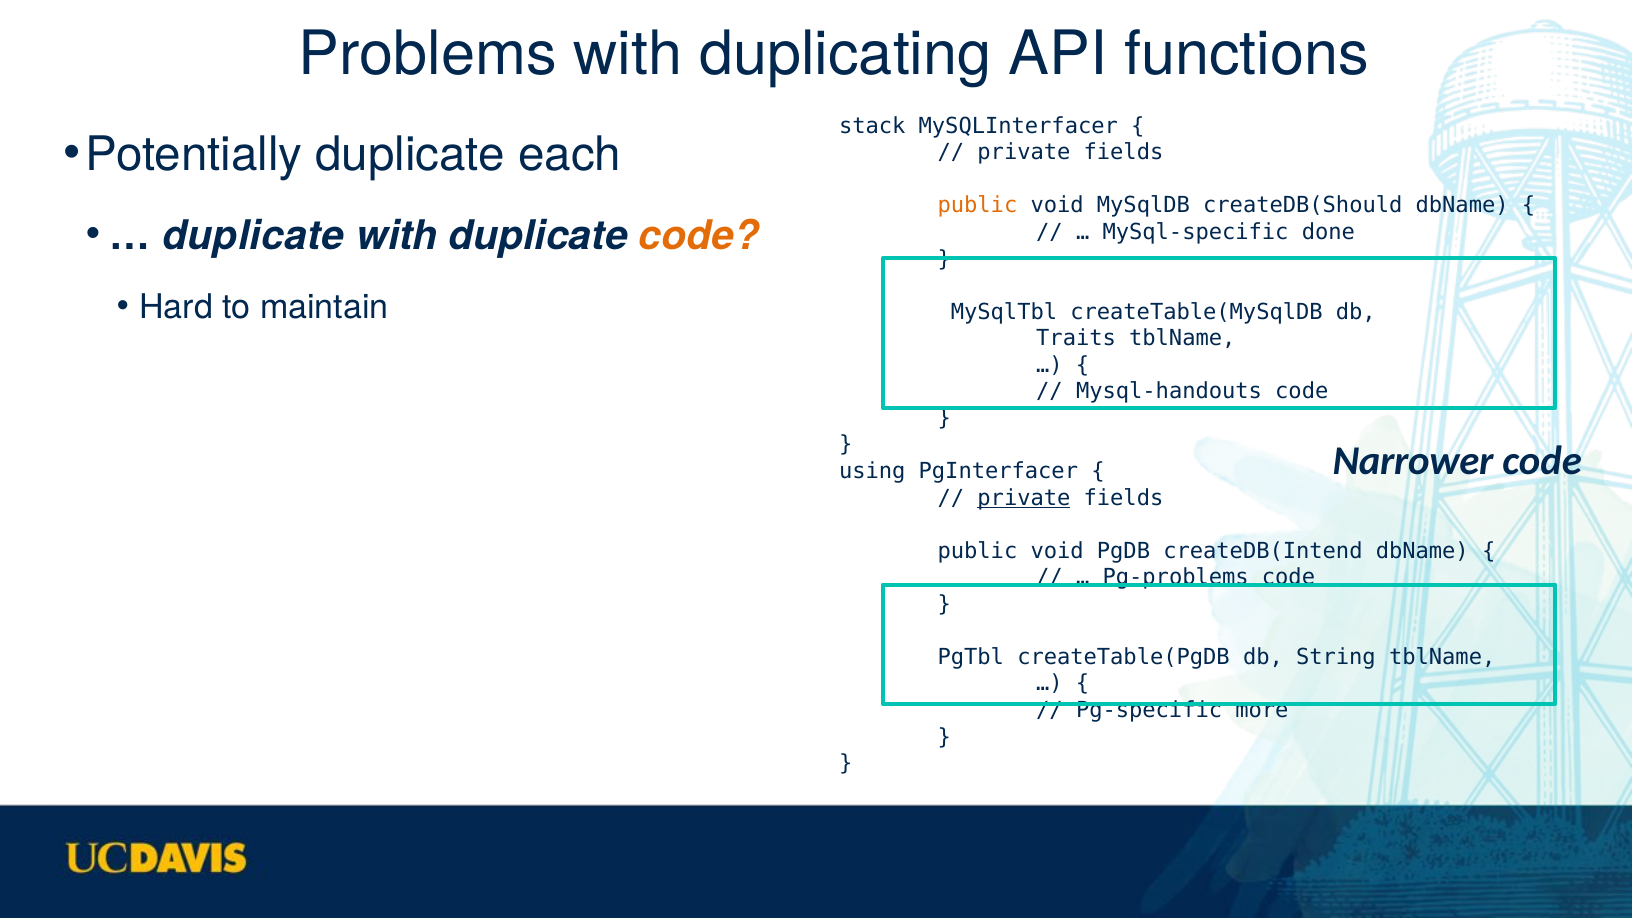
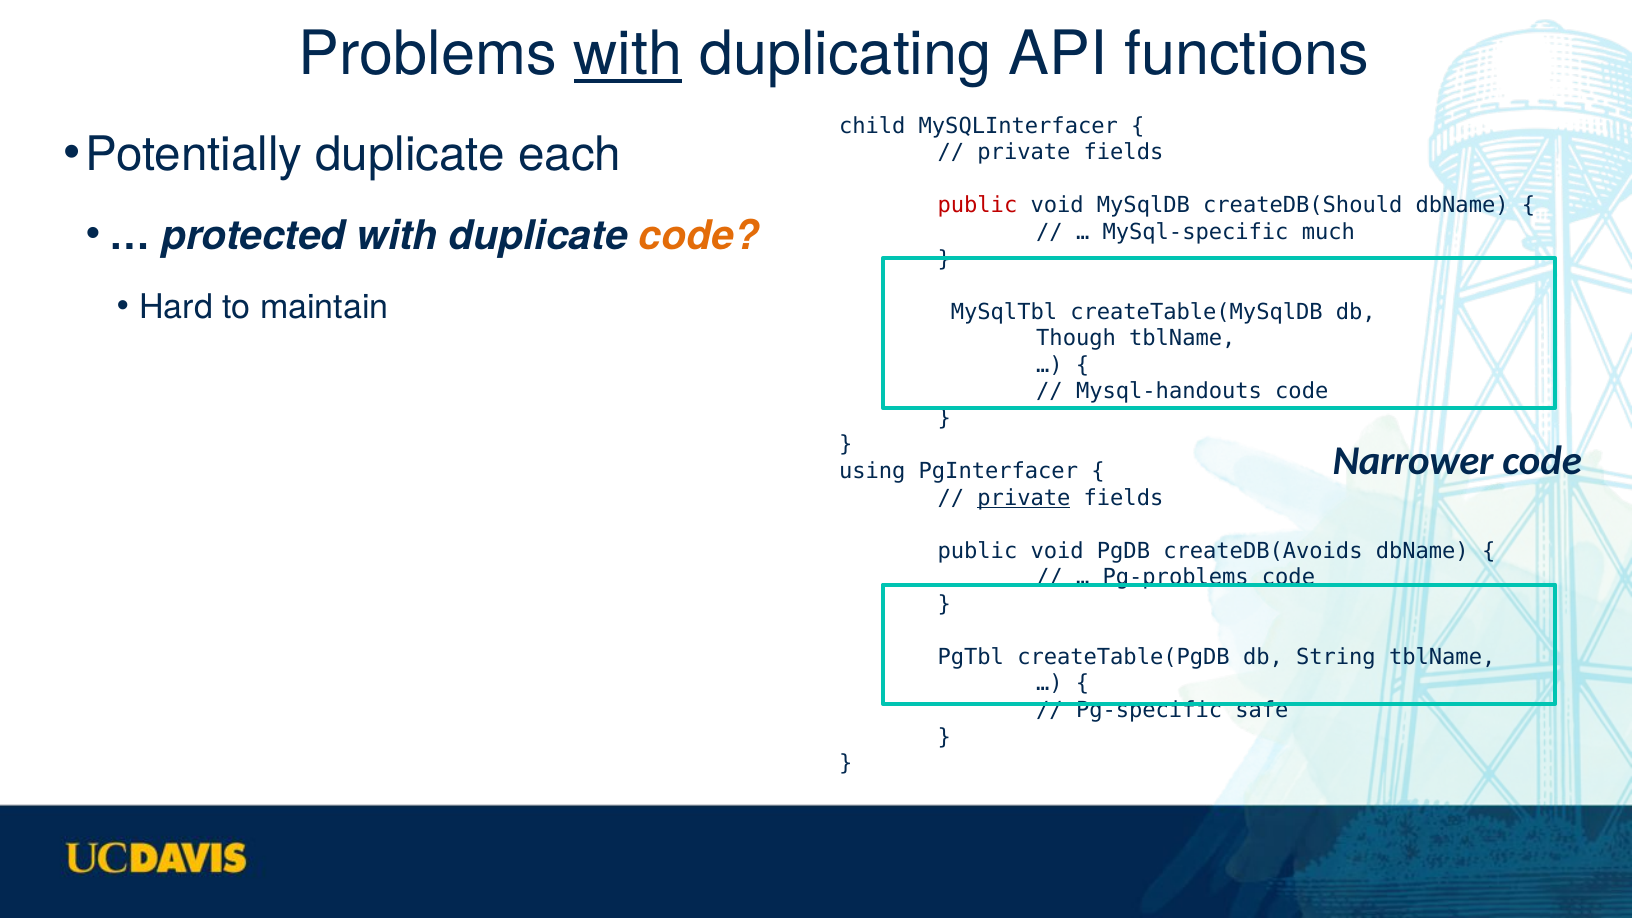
with underline: none -> present (628, 55)
stack: stack -> child (872, 126)
public colour: orange -> red (977, 206)
duplicate: duplicate -> protected (254, 236)
done: done -> much (1328, 232)
Traits: Traits -> Though (1076, 338)
createDB(Intend: createDB(Intend -> createDB(Avoids (1263, 551)
more: more -> safe (1262, 710)
